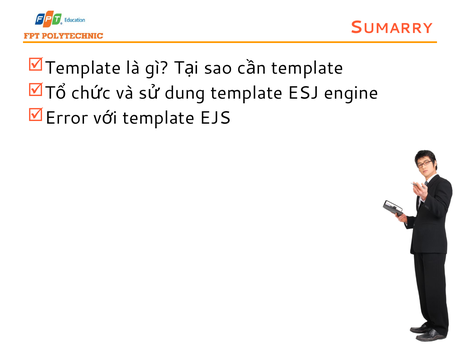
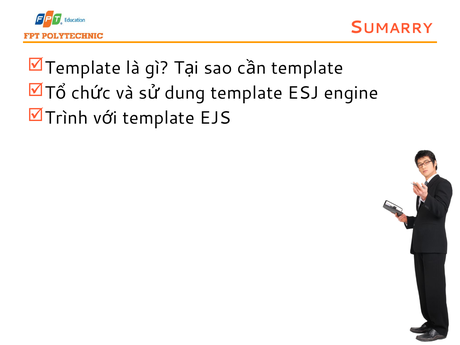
Error: Error -> Trình (67, 118)
